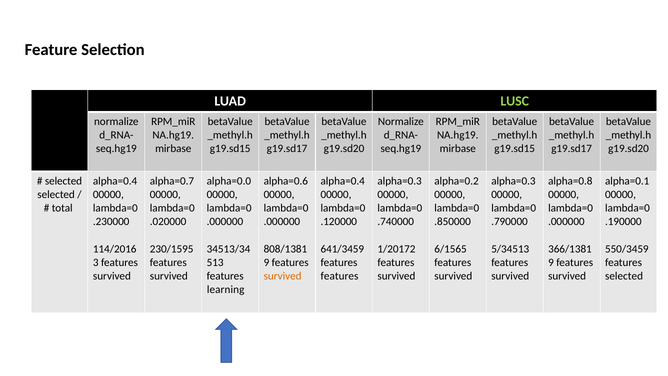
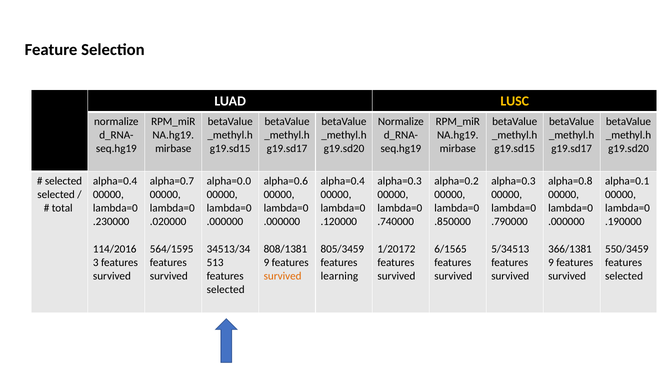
LUSC colour: light green -> yellow (515, 101)
230/1595: 230/1595 -> 564/1595 (172, 249)
641/3459: 641/3459 -> 805/3459 (342, 249)
features: features -> learning (339, 276)
learning: learning -> selected (226, 290)
